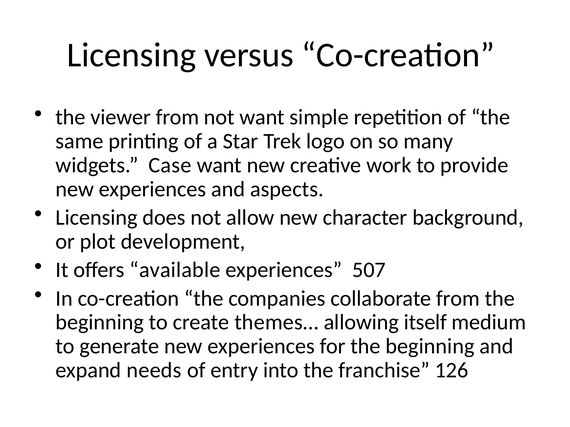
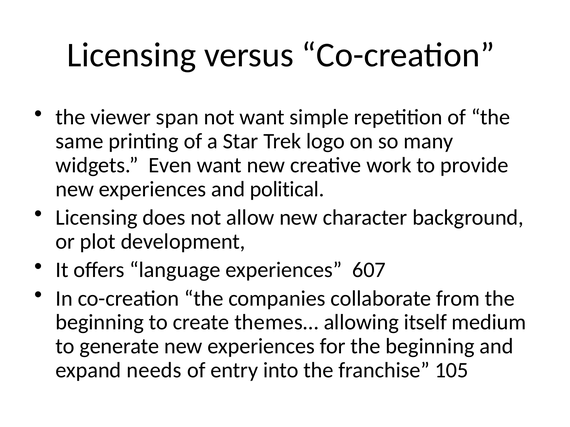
viewer from: from -> span (177, 117)
Case: Case -> Even (170, 165)
aspects: aspects -> political (287, 189)
available: available -> language (175, 270)
507: 507 -> 607 (369, 270)
126: 126 -> 105 (452, 371)
